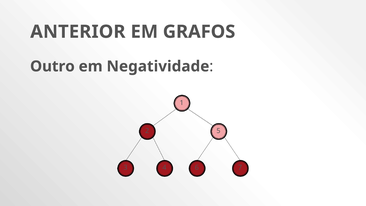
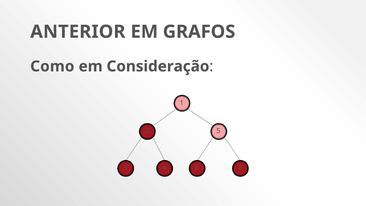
Outro: Outro -> Como (52, 66)
Negatividade: Negatividade -> Consideração (158, 66)
